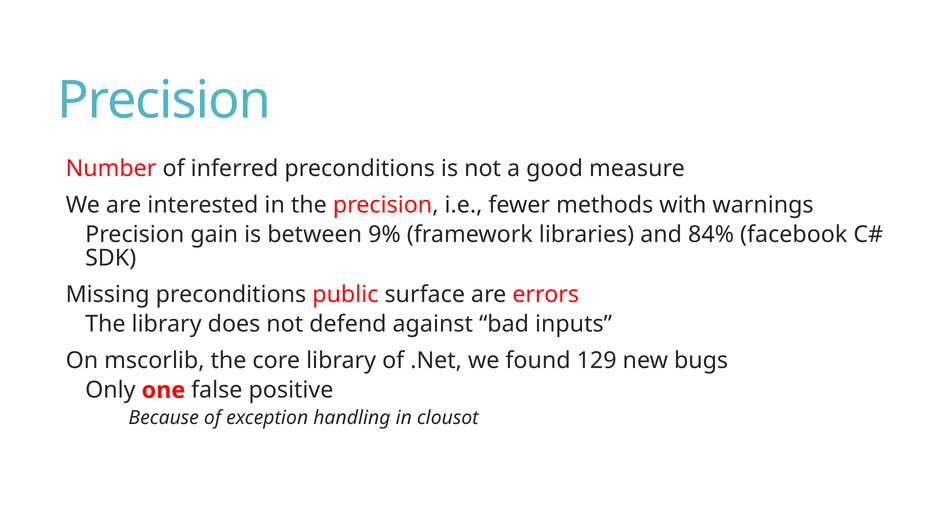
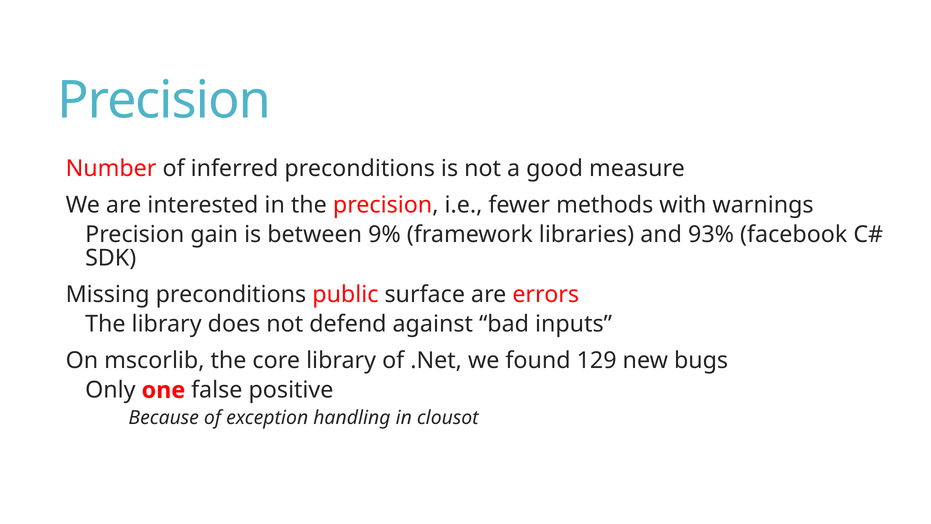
84%: 84% -> 93% (711, 234)
